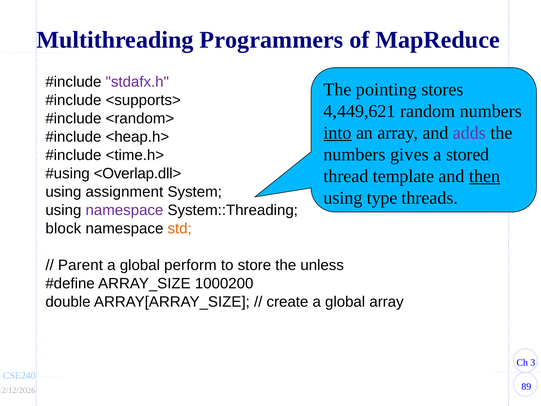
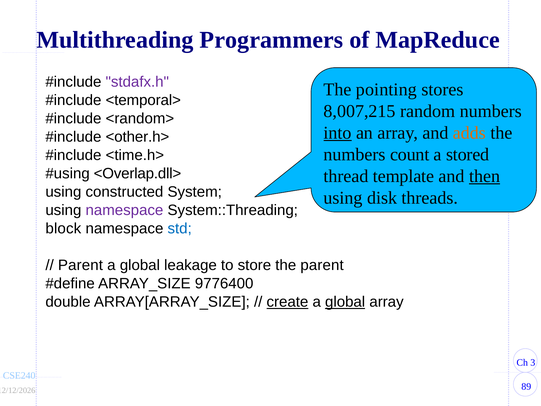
<supports>: <supports> -> <temporal> (143, 100)
4,449,621: 4,449,621 -> 8,007,215 (360, 111)
adds colour: purple -> orange (469, 133)
<heap.h>: <heap.h> -> <other.h> (137, 137)
gives: gives -> count (410, 154)
assignment: assignment -> constructed (124, 192)
type: type -> disk (382, 198)
std colour: orange -> blue (180, 228)
perform: perform -> leakage (190, 265)
the unless: unless -> parent (322, 265)
1000200: 1000200 -> 9776400 (224, 283)
create underline: none -> present (287, 302)
global underline: none -> present (345, 302)
